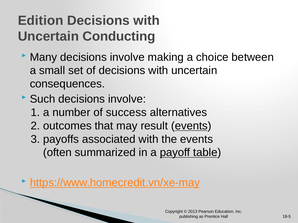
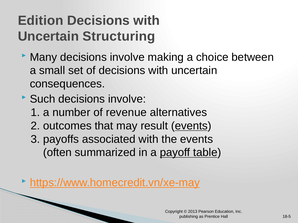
Conducting: Conducting -> Structuring (119, 36)
success: success -> revenue (126, 113)
